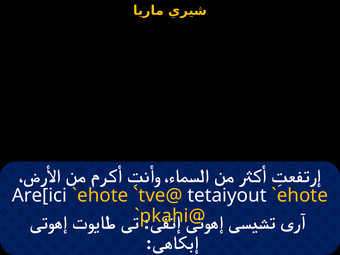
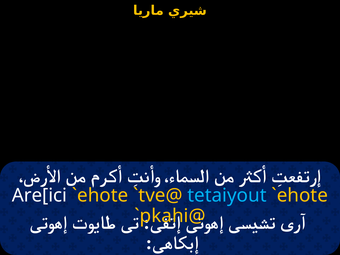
tetaiyout colour: white -> light blue (227, 195)
